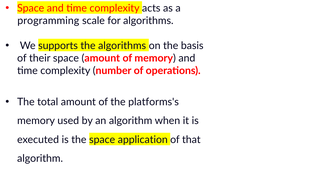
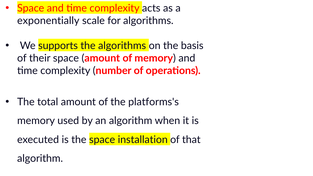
programming: programming -> exponentially (48, 21)
application: application -> installation (143, 140)
